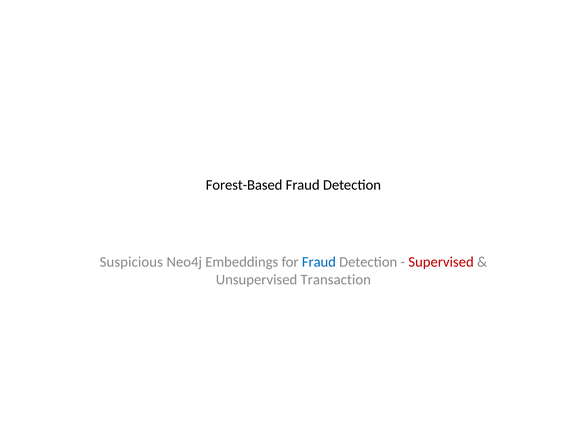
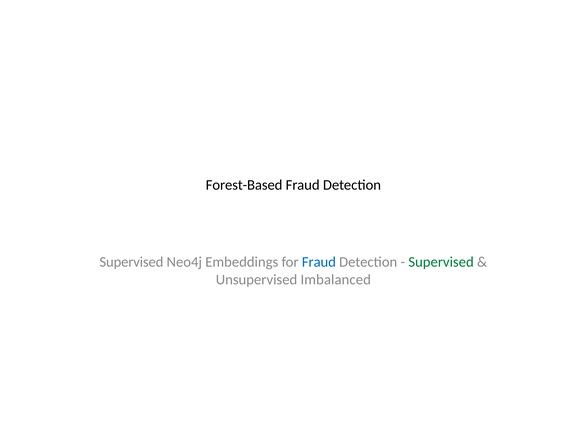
Suspicious: Suspicious -> Supervised (131, 262)
Supervised colour: red -> green (441, 262)
Transaction: Transaction -> Imbalanced (336, 280)
